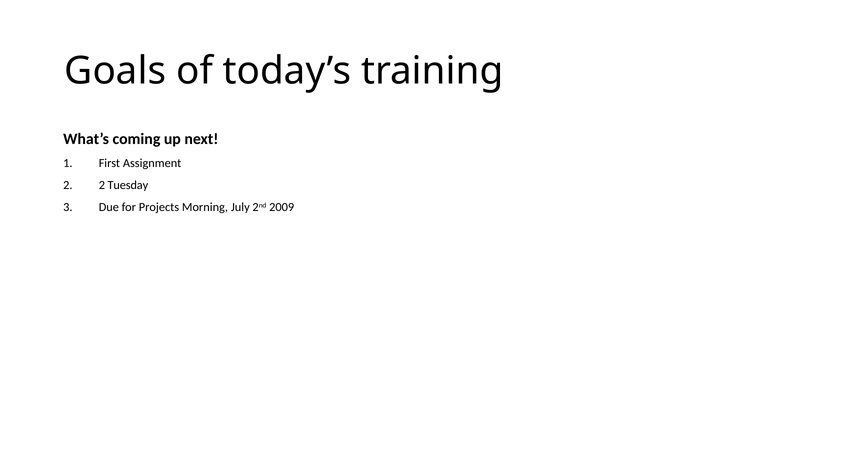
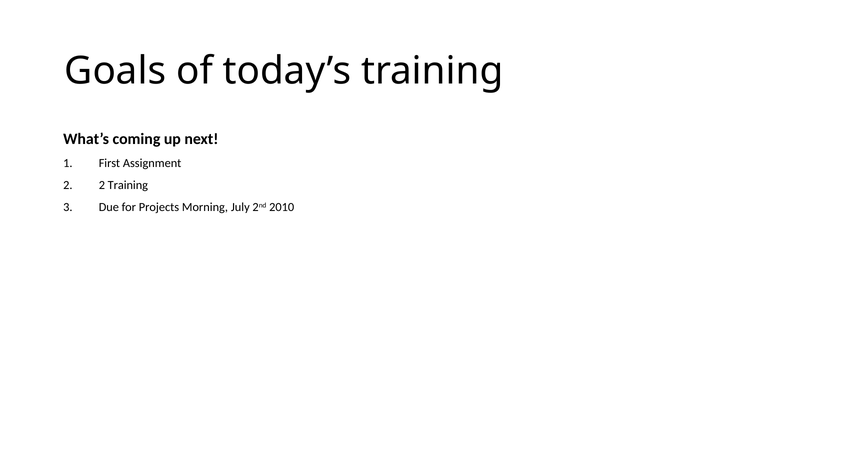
2 Tuesday: Tuesday -> Training (128, 185)
2009: 2009 -> 2010 (282, 207)
